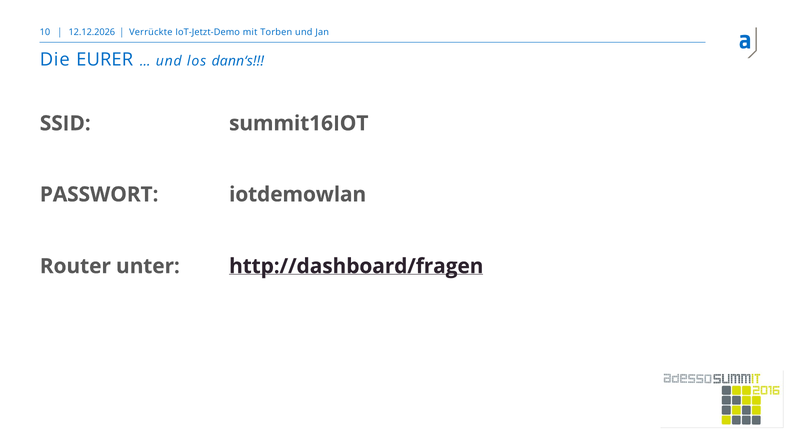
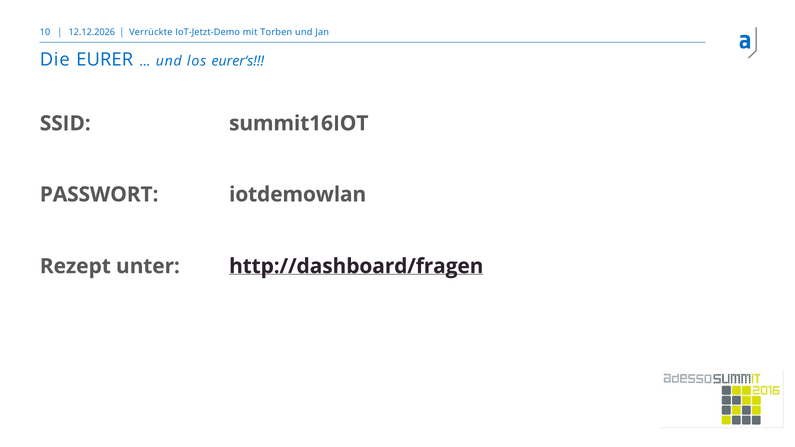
dann‘s: dann‘s -> eurer‘s (238, 61)
Router: Router -> Rezept (75, 266)
